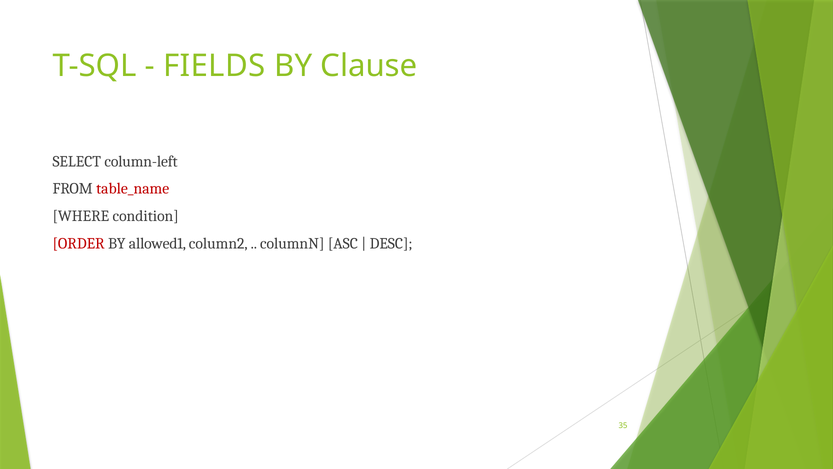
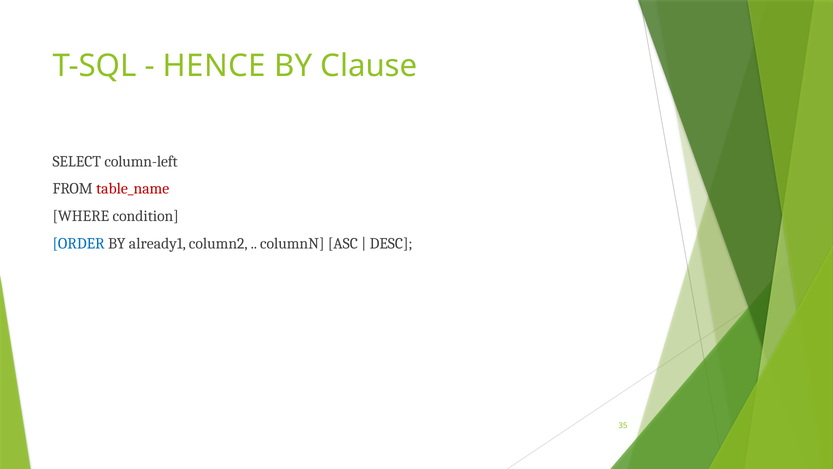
FIELDS: FIELDS -> HENCE (214, 66)
ORDER colour: red -> blue (79, 243)
allowed1: allowed1 -> already1 (157, 243)
